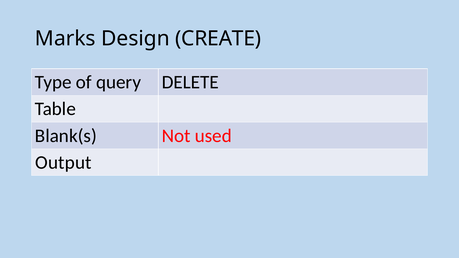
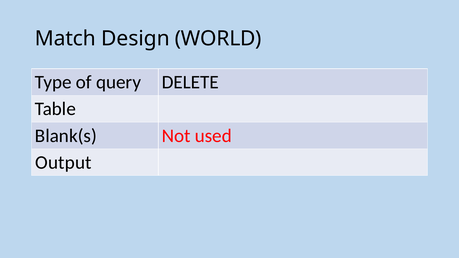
Marks: Marks -> Match (65, 39)
CREATE: CREATE -> WORLD (218, 39)
